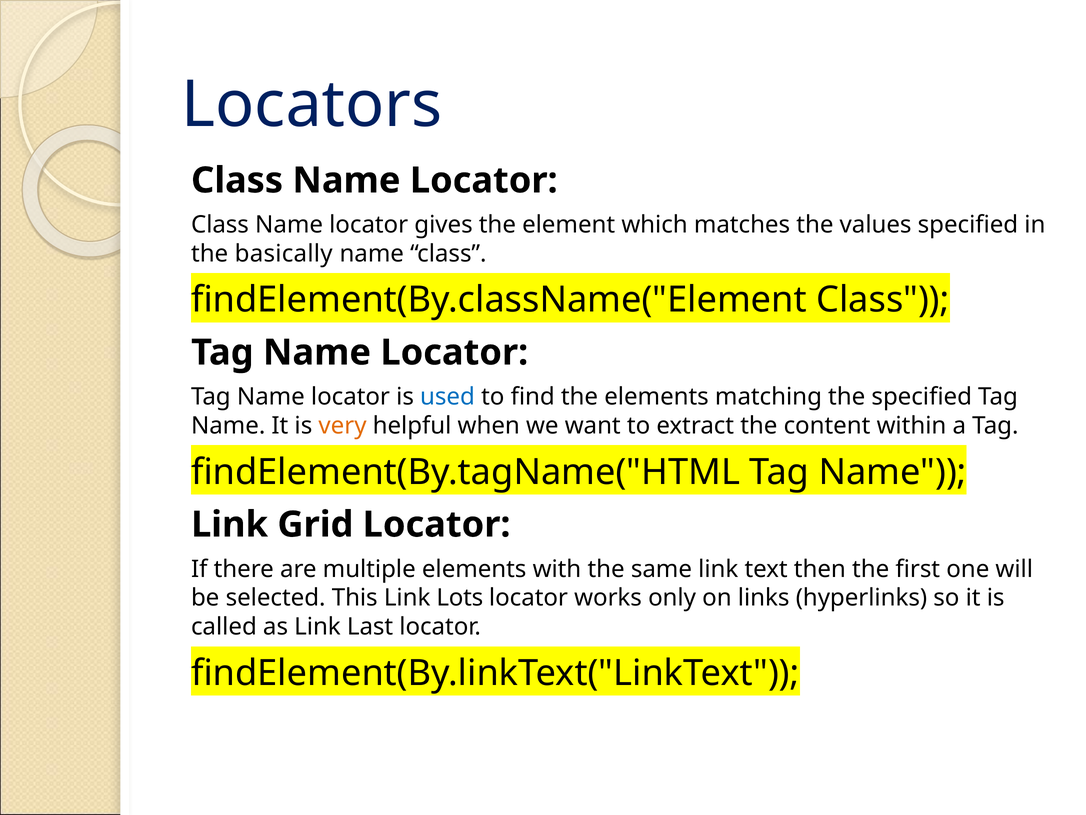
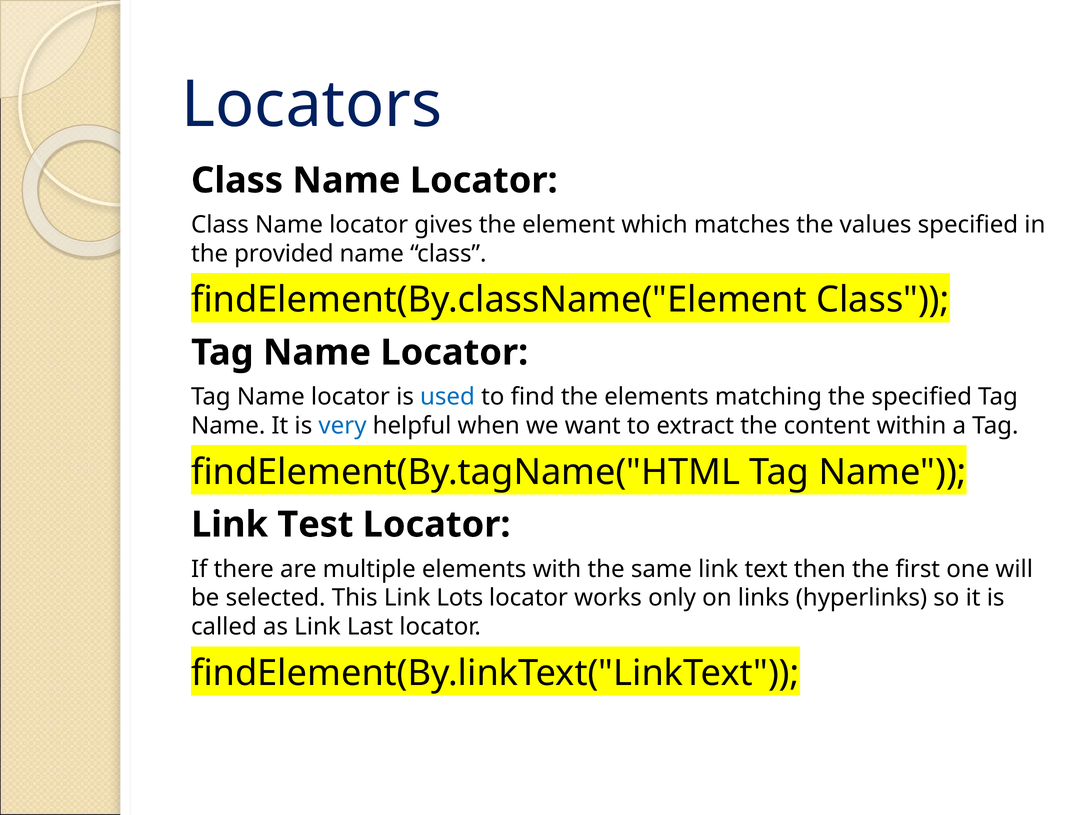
basically: basically -> provided (284, 254)
very colour: orange -> blue (343, 426)
Grid: Grid -> Test (315, 524)
